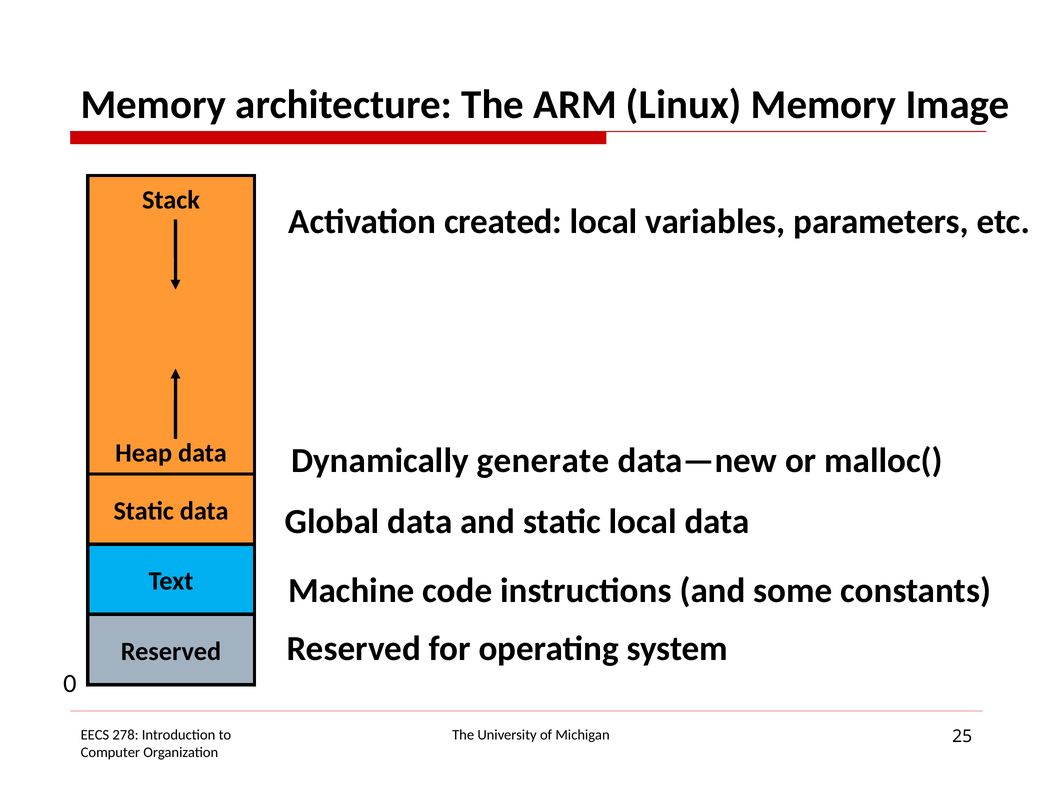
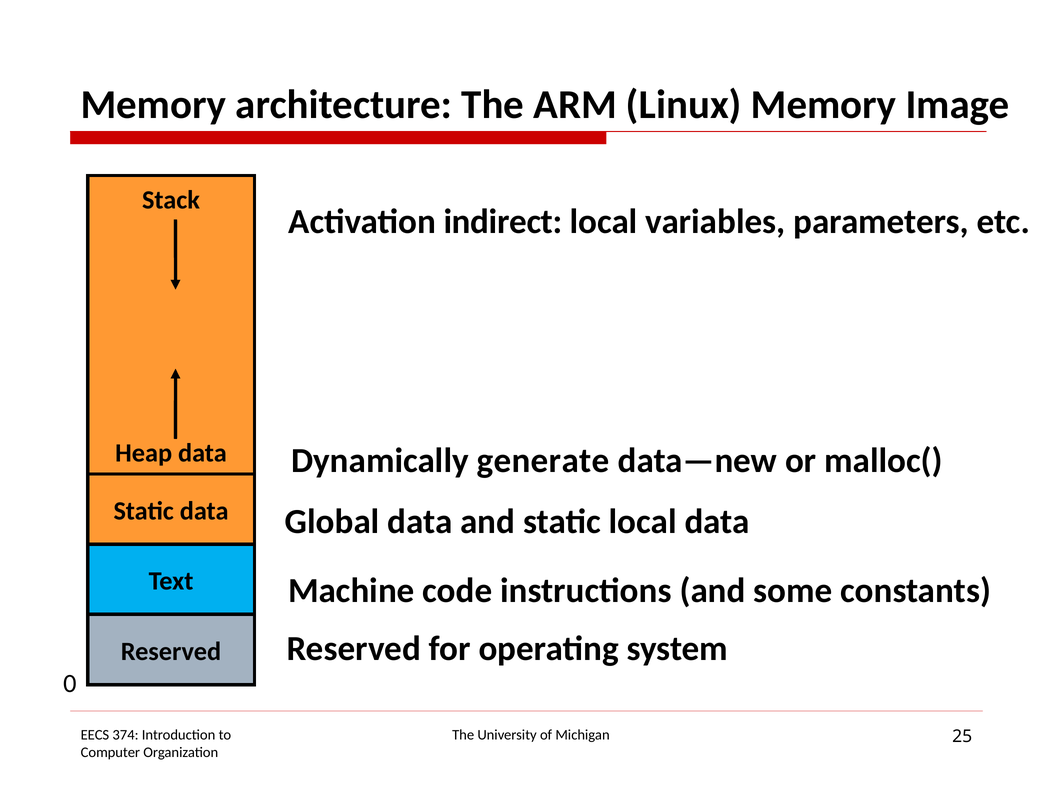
created: created -> indirect (503, 222)
278: 278 -> 374 (126, 735)
